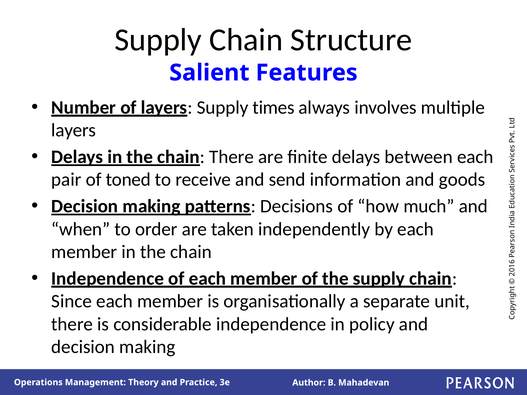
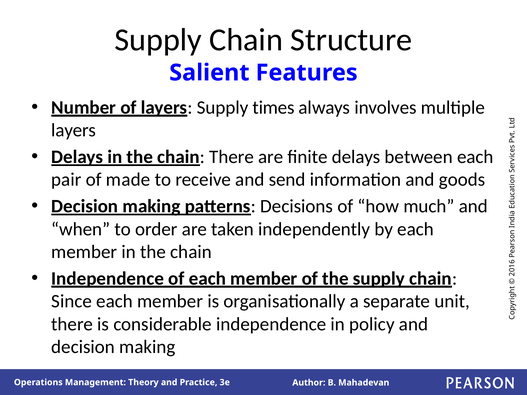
toned: toned -> made (128, 180)
